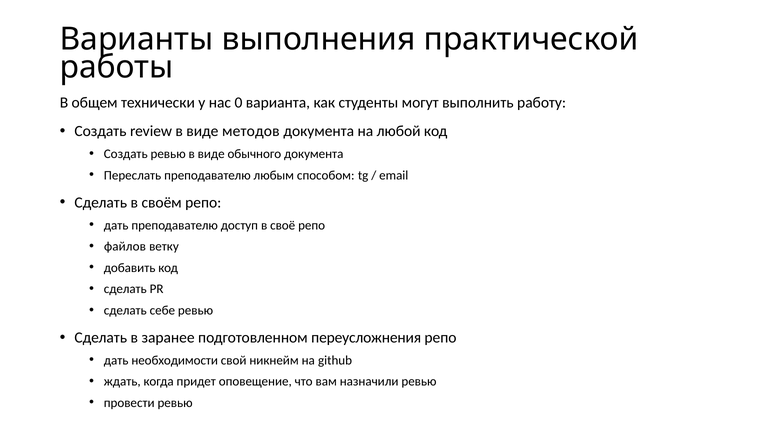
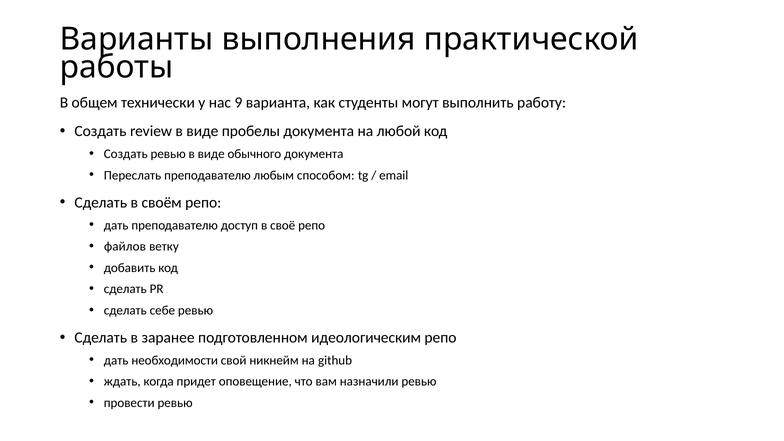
0: 0 -> 9 (238, 103)
методов: методов -> пробелы (251, 131)
переусложнения: переусложнения -> идеологическим (366, 338)
